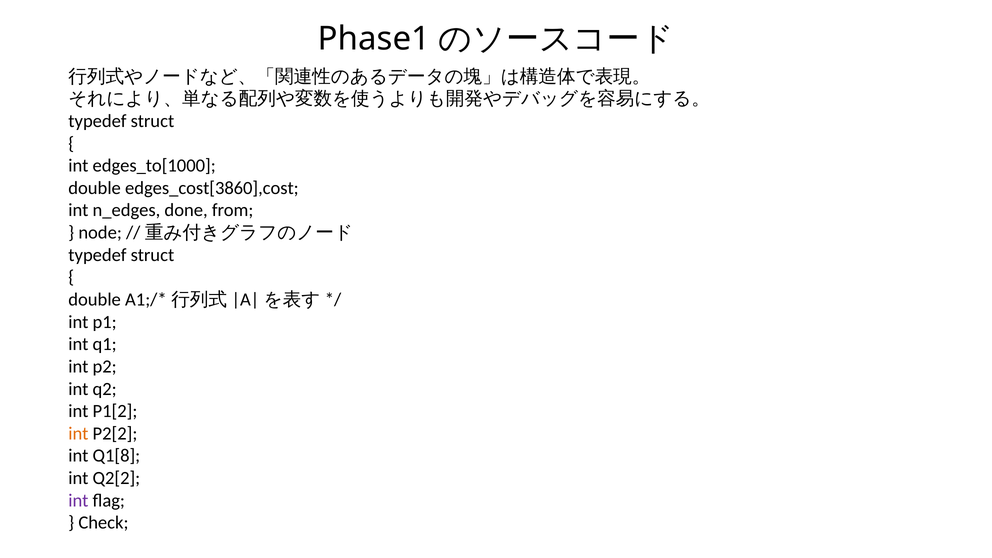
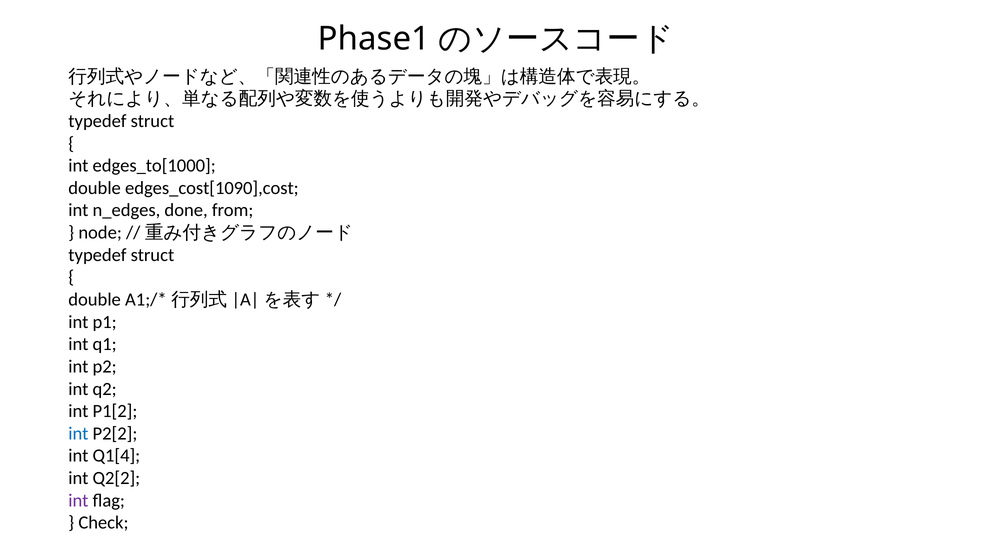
edges_cost[3860],cost: edges_cost[3860],cost -> edges_cost[1090],cost (212, 188)
int colour: orange -> blue (78, 434)
Q1[8: Q1[8 -> Q1[4 (116, 456)
